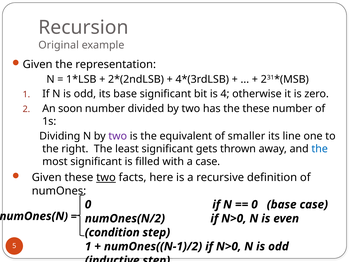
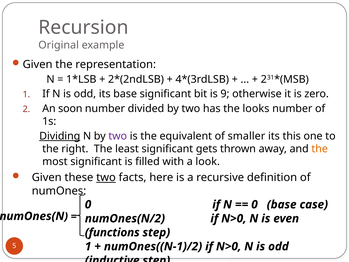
4: 4 -> 9 (225, 94)
the these: these -> looks (256, 108)
Dividing underline: none -> present (60, 136)
line: line -> this (292, 136)
the colour: blue -> orange (320, 149)
a case: case -> look (208, 161)
condition: condition -> functions (112, 232)
